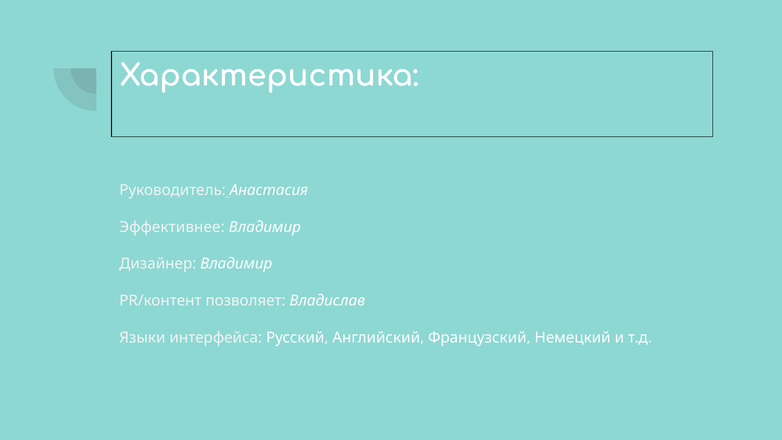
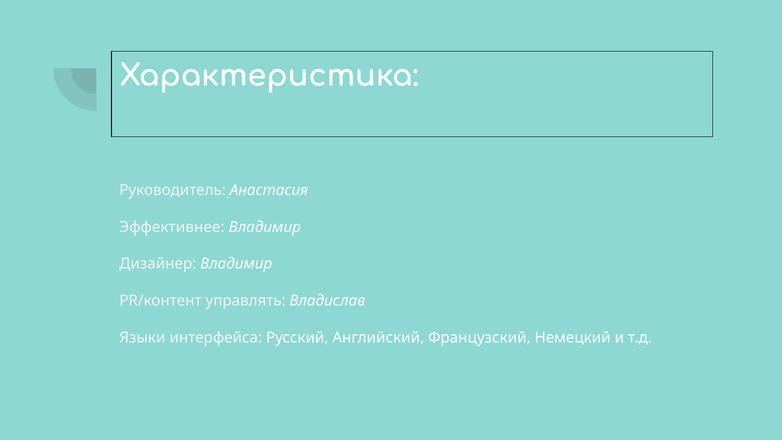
позволяет: позволяет -> управлять (246, 301)
